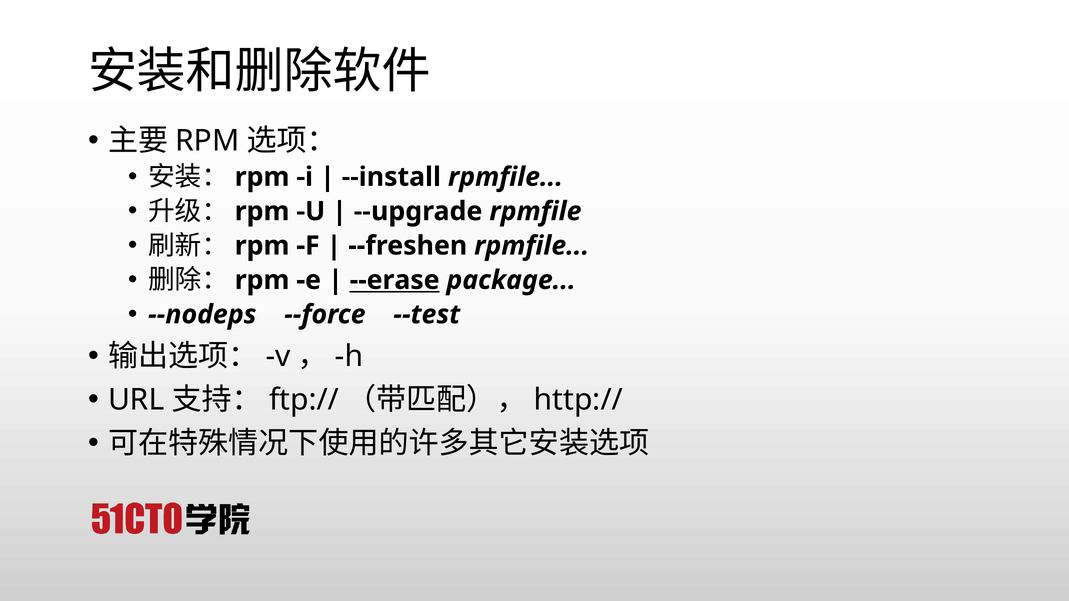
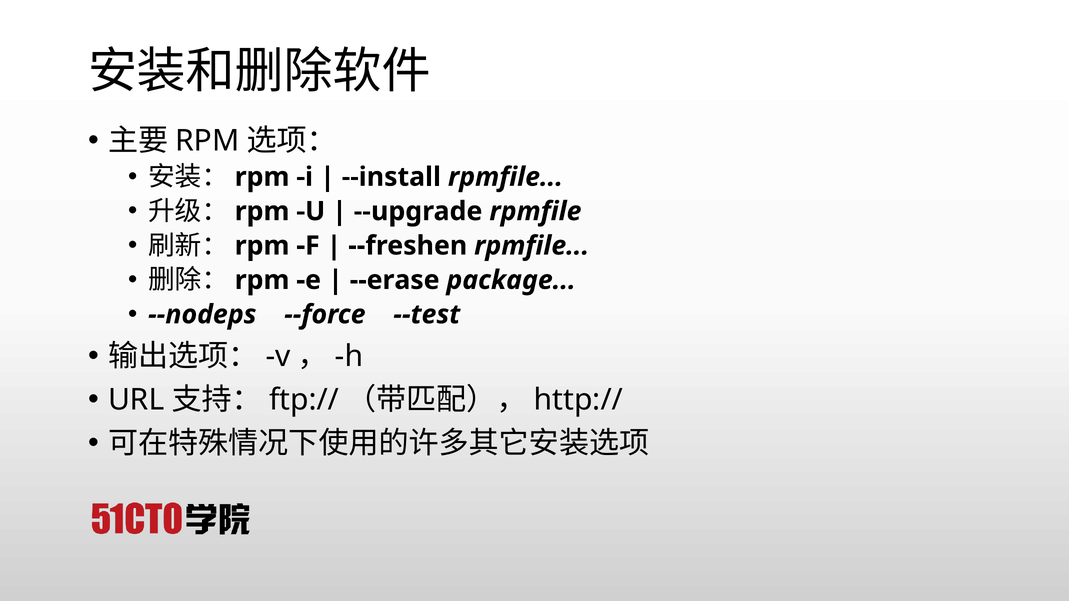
--erase underline: present -> none (395, 280)
